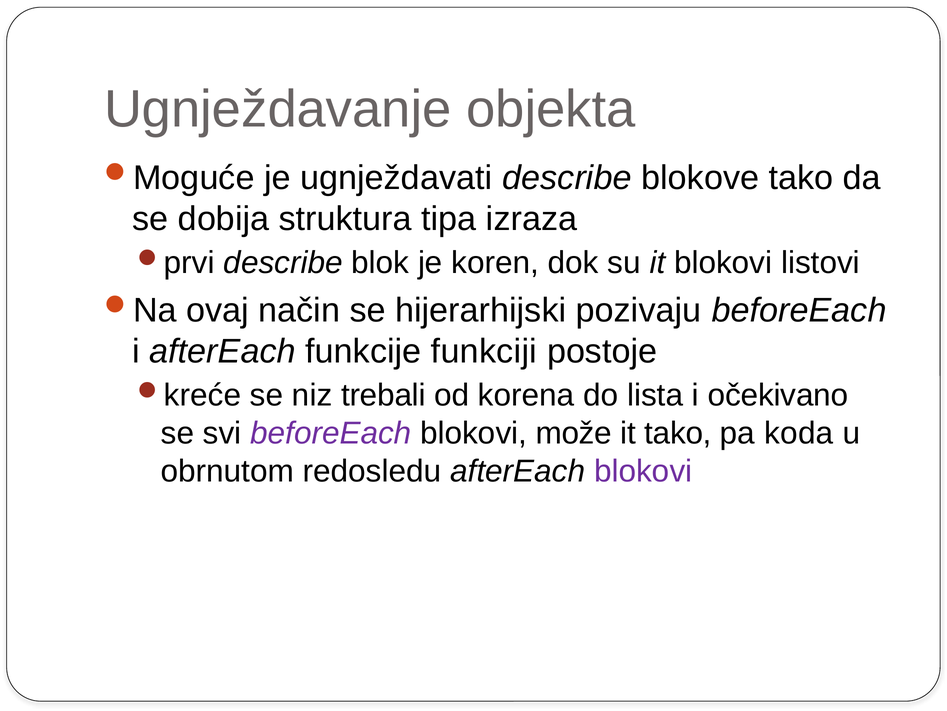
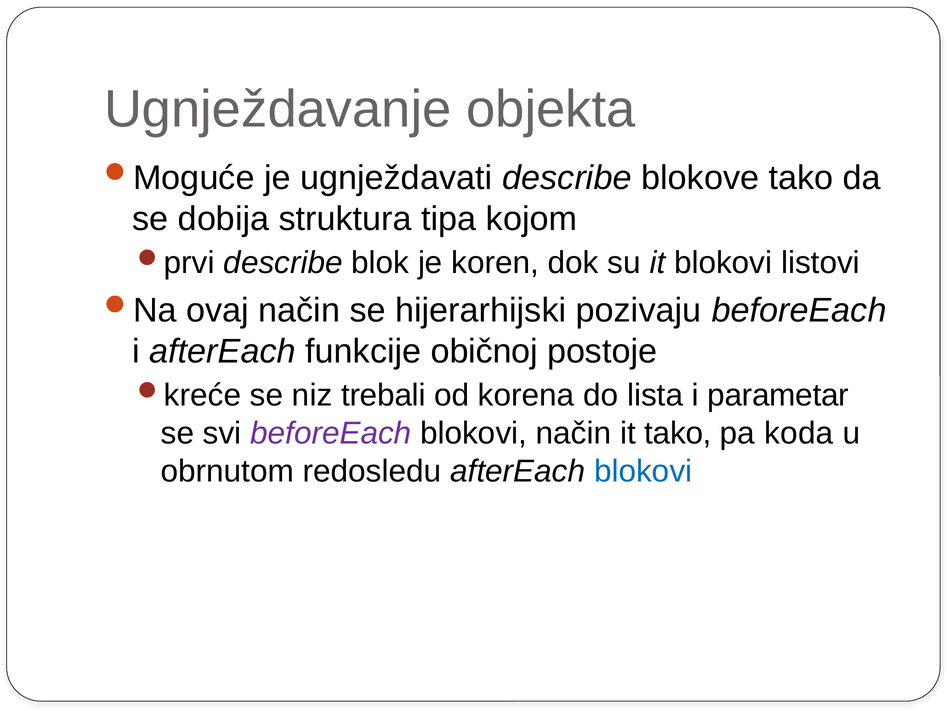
izraza: izraza -> kojom (532, 219)
funkciji: funkciji -> običnoj (484, 351)
očekivano: očekivano -> parametar (778, 395)
blokovi može: može -> način (574, 433)
blokovi colour: purple -> blue (643, 471)
